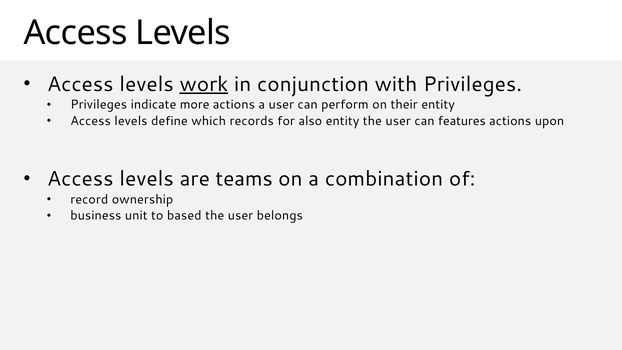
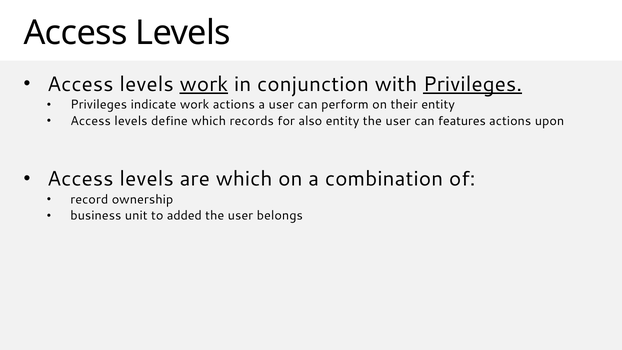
Privileges underline: none -> present (473, 84)
indicate more: more -> work (195, 105)
are teams: teams -> which (244, 179)
based: based -> added (184, 216)
